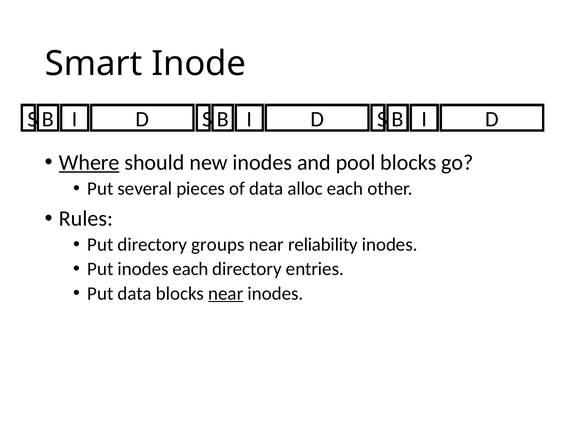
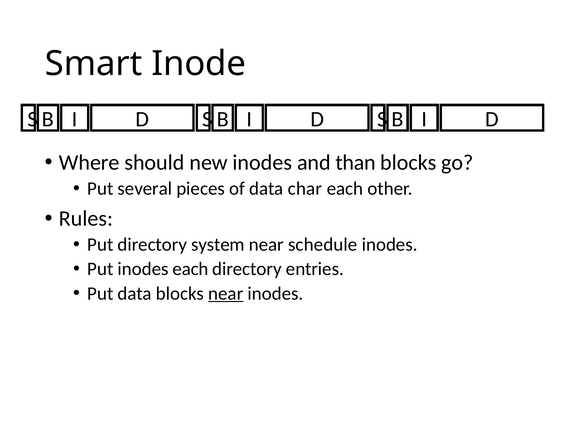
Where underline: present -> none (89, 162)
pool: pool -> than (356, 162)
alloc: alloc -> char (305, 189)
groups: groups -> system (218, 245)
reliability: reliability -> schedule (323, 245)
